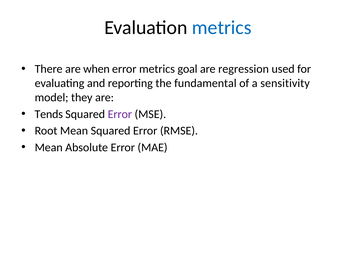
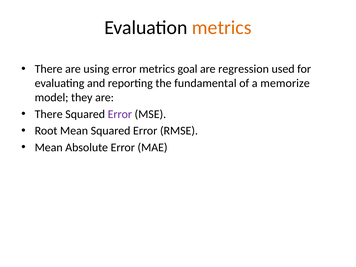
metrics colour: blue -> orange (222, 27)
when: when -> using (96, 69)
sensitivity: sensitivity -> memorize (285, 83)
Tends: Tends -> There (49, 114)
